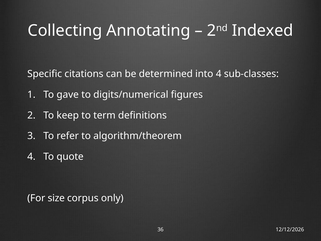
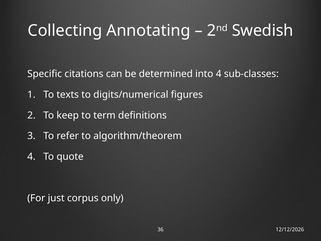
Indexed: Indexed -> Swedish (263, 30)
gave: gave -> texts (68, 94)
size: size -> just (56, 198)
